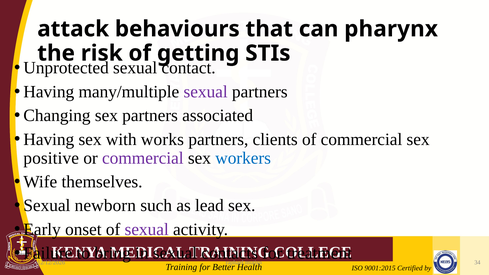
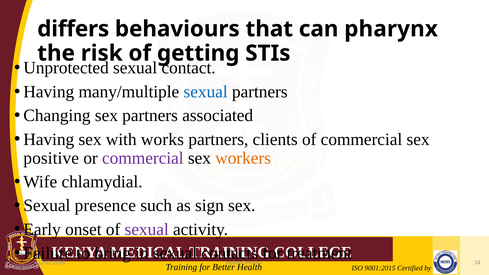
attack: attack -> differs (73, 29)
sexual colour: purple -> blue (206, 92)
workers colour: blue -> orange (243, 158)
themselves: themselves -> chlamydial (102, 182)
newborn: newborn -> presence (105, 206)
lead: lead -> sign (209, 206)
